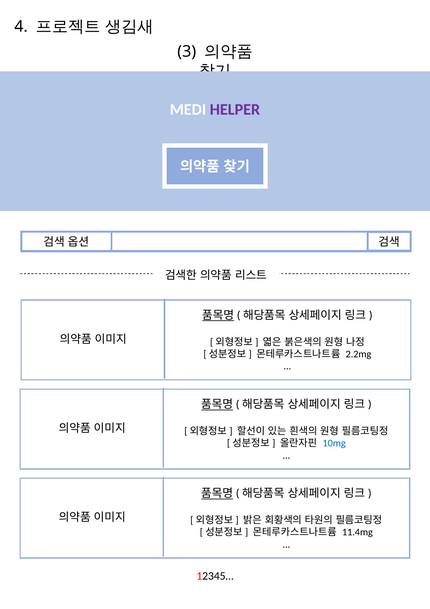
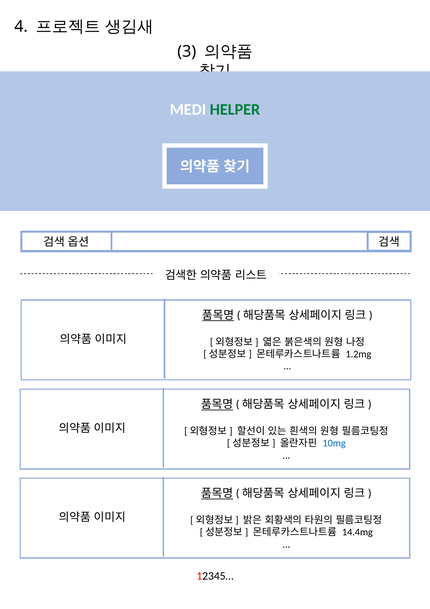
HELPER colour: purple -> green (235, 109)
2.2mg: 2.2mg -> 1.2mg (358, 354)
11.4mg: 11.4mg -> 14.4mg (357, 532)
